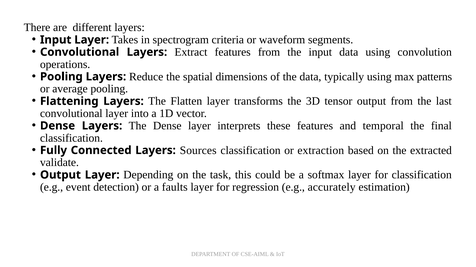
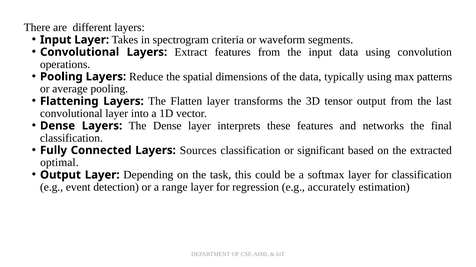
temporal: temporal -> networks (383, 126)
extraction: extraction -> significant (321, 151)
validate: validate -> optimal (59, 163)
faults: faults -> range (175, 188)
